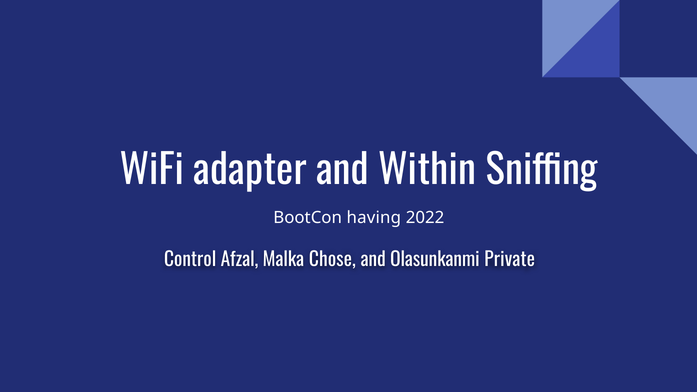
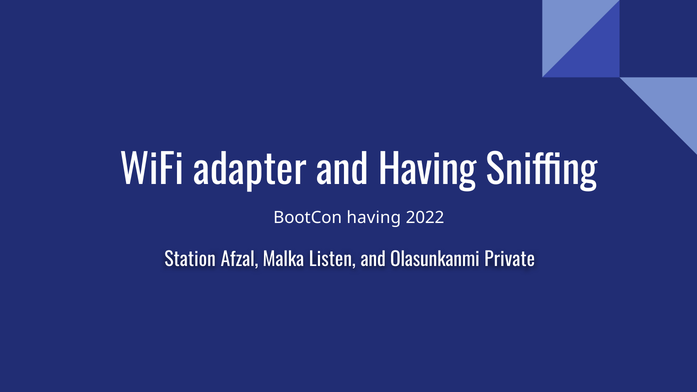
and Within: Within -> Having (427, 171)
Control: Control -> Station (190, 260)
Chose: Chose -> Listen (332, 260)
